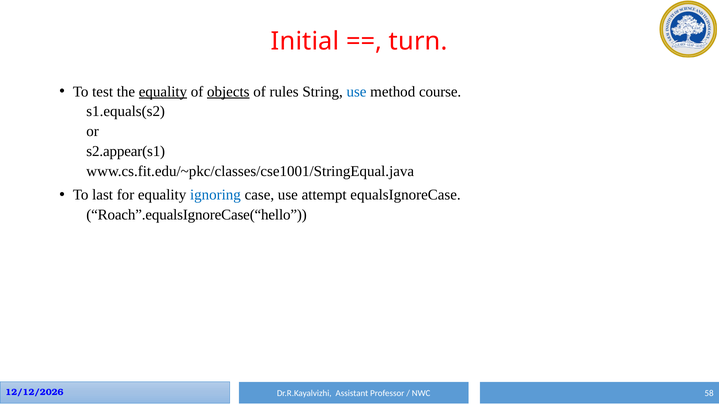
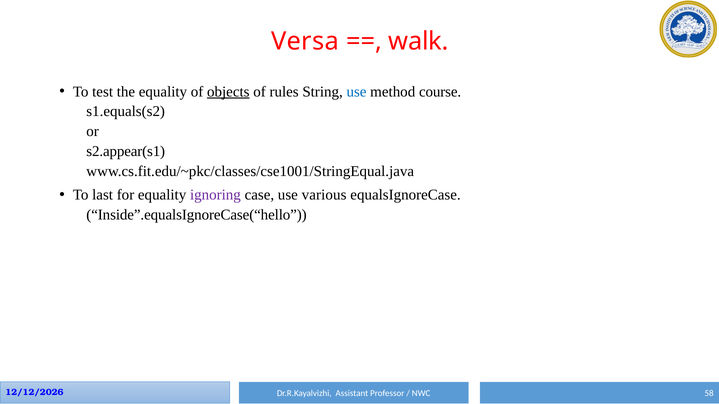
Initial: Initial -> Versa (305, 42)
turn: turn -> walk (418, 42)
equality underline: present -> none (163, 92)
ignoring colour: blue -> purple (215, 195)
attempt: attempt -> various (324, 195)
Roach”.equalsIgnoreCase(“hello: Roach”.equalsIgnoreCase(“hello -> Inside”.equalsIgnoreCase(“hello (197, 215)
